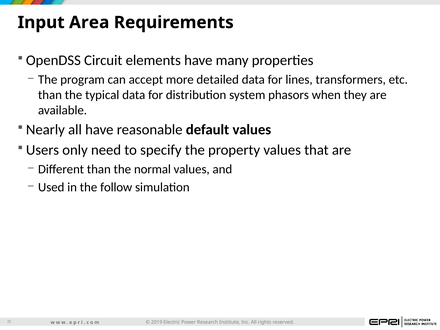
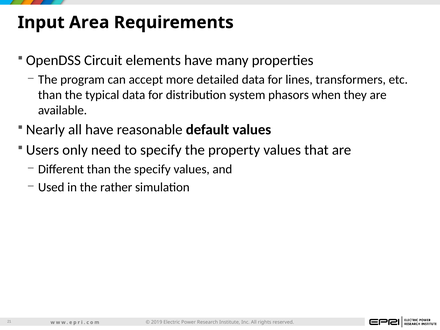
the normal: normal -> specify (152, 169)
follow: follow -> rather (116, 187)
